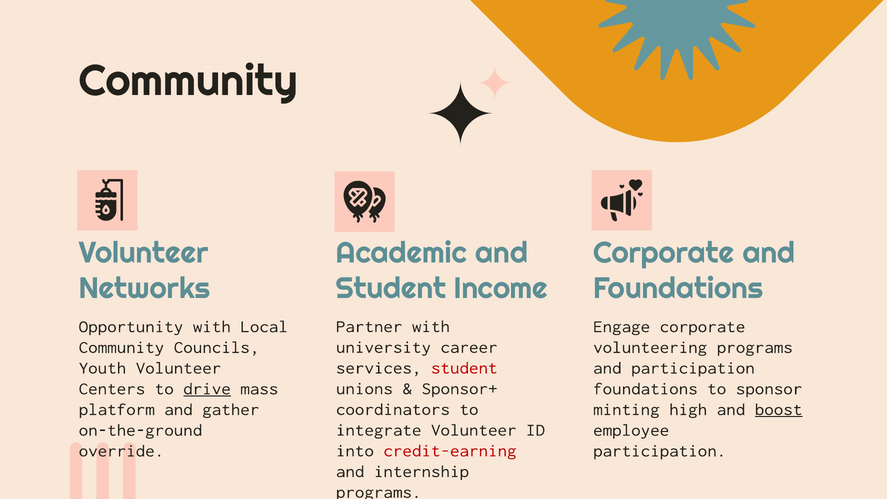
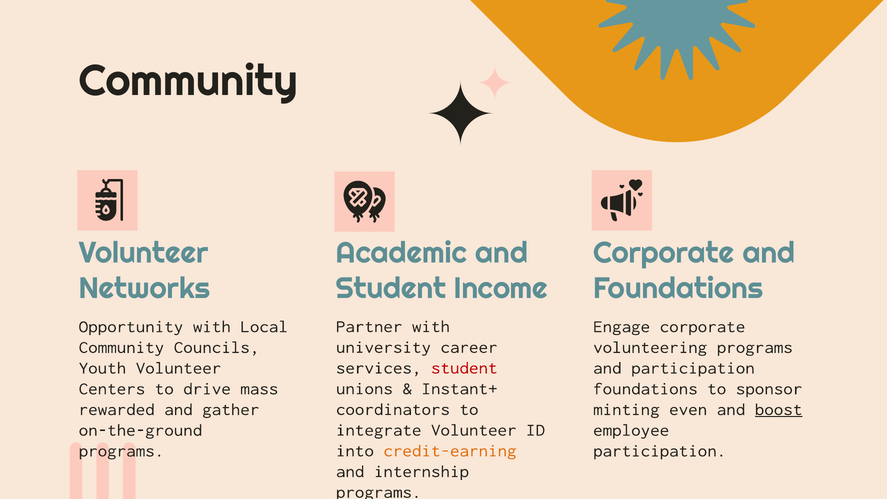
Sponsor+: Sponsor+ -> Instant+ (460, 388)
drive underline: present -> none (207, 389)
platform: platform -> rewarded (117, 409)
high: high -> even (688, 409)
credit-earning colour: red -> orange (450, 451)
override: override -> programs (121, 451)
